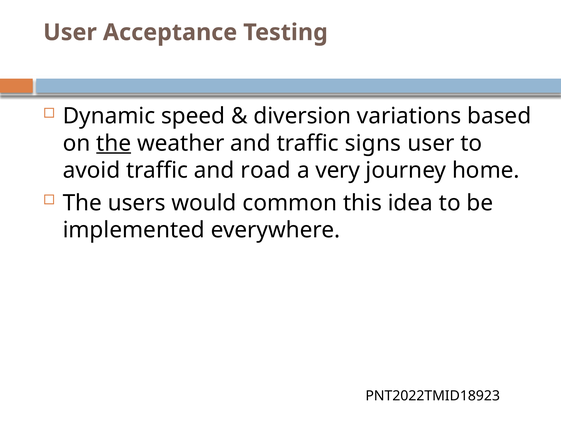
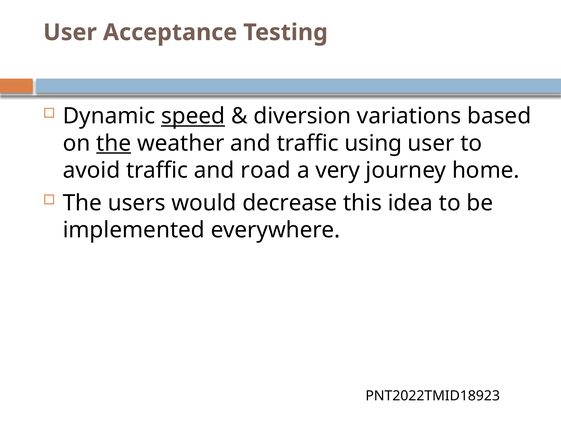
speed underline: none -> present (193, 116)
signs: signs -> using (373, 143)
common: common -> decrease (290, 203)
